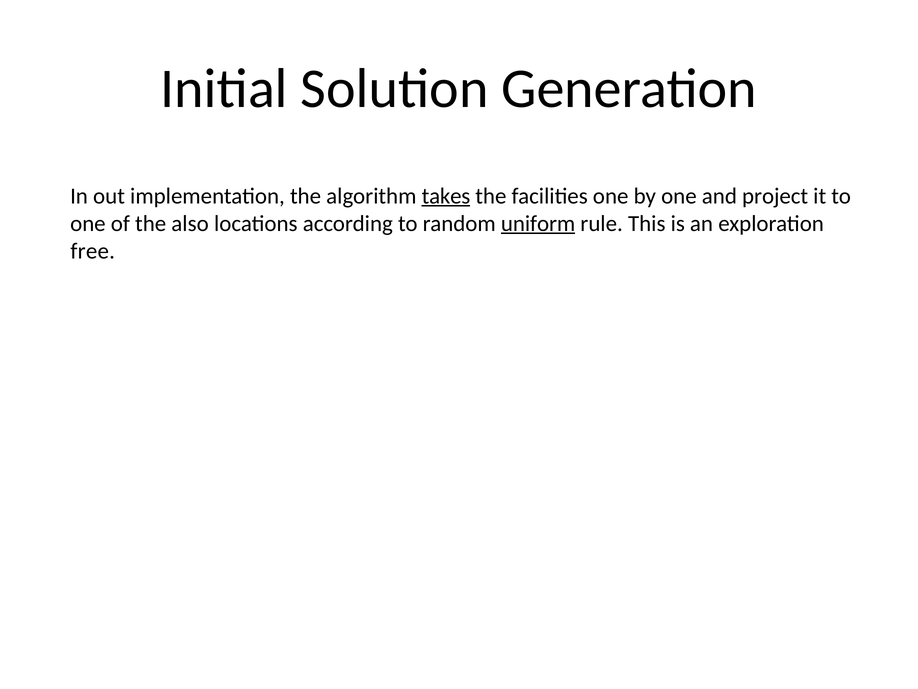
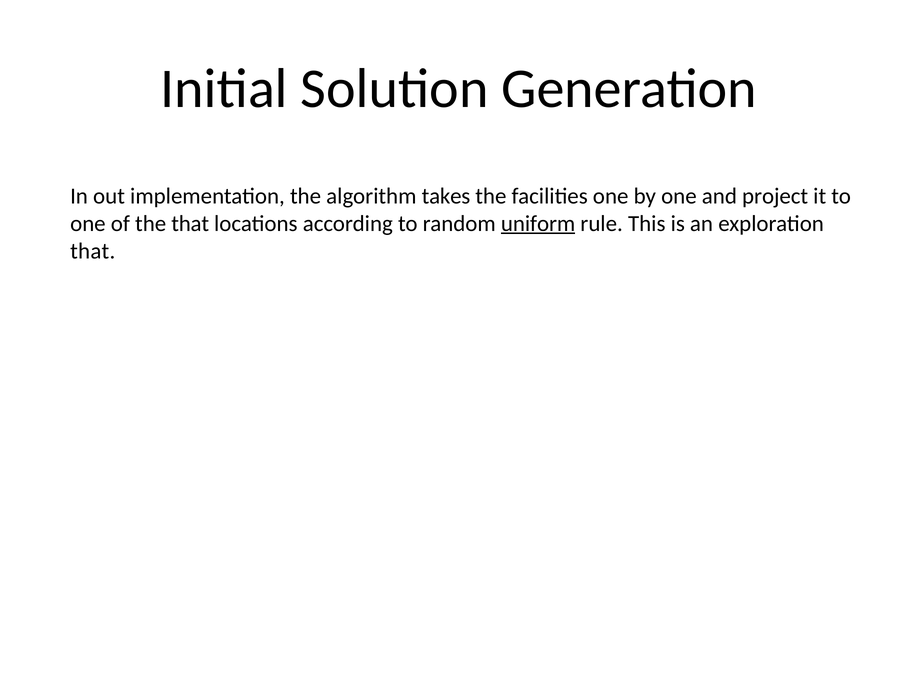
takes underline: present -> none (446, 196)
the also: also -> that (190, 223)
free: free -> that (93, 251)
